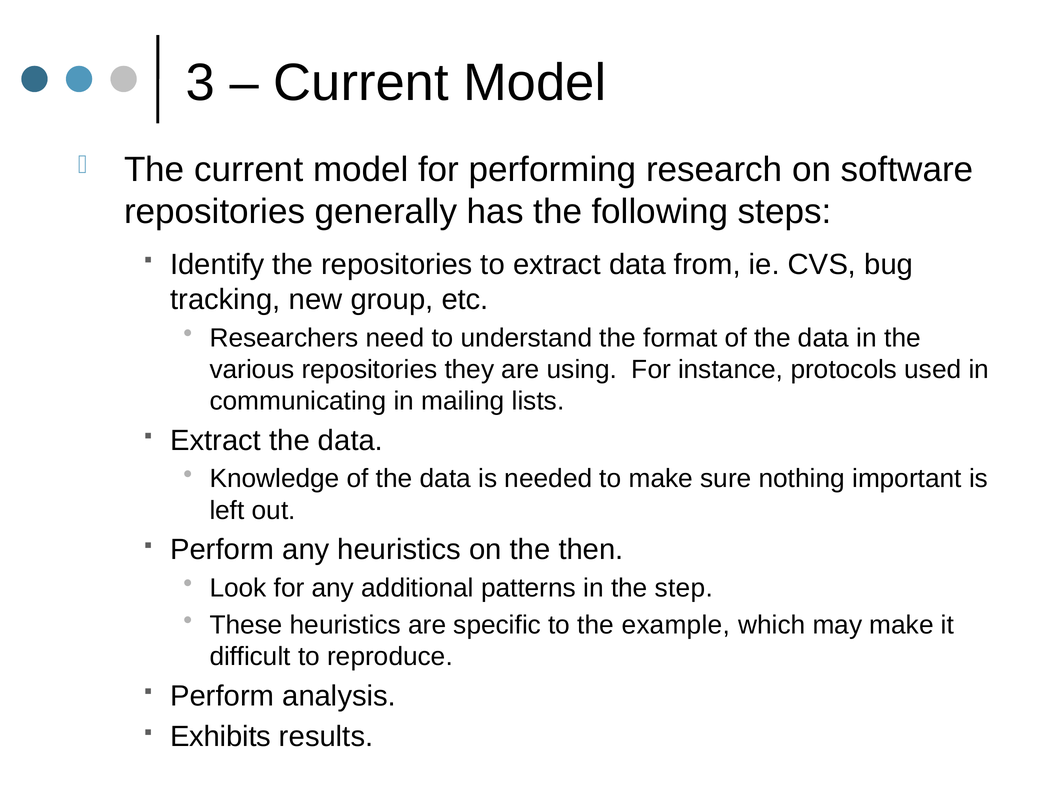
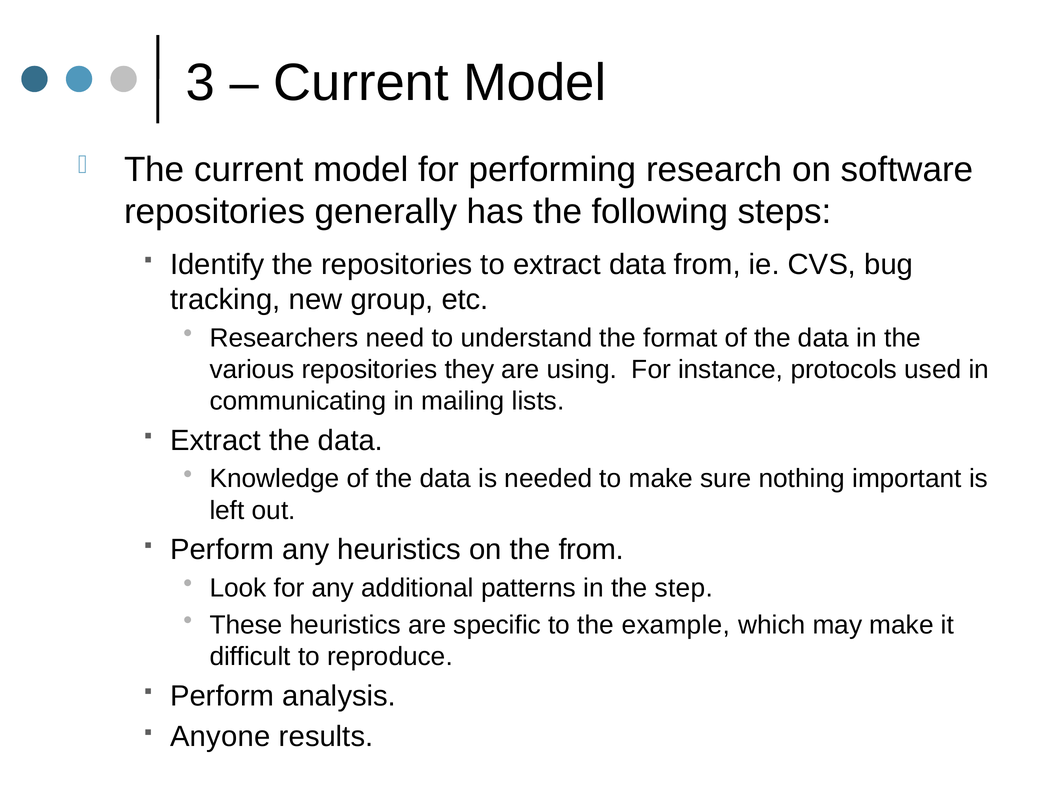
the then: then -> from (591, 550)
Exhibits: Exhibits -> Anyone (220, 737)
